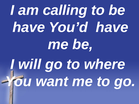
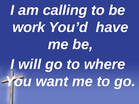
have: have -> work (29, 27)
